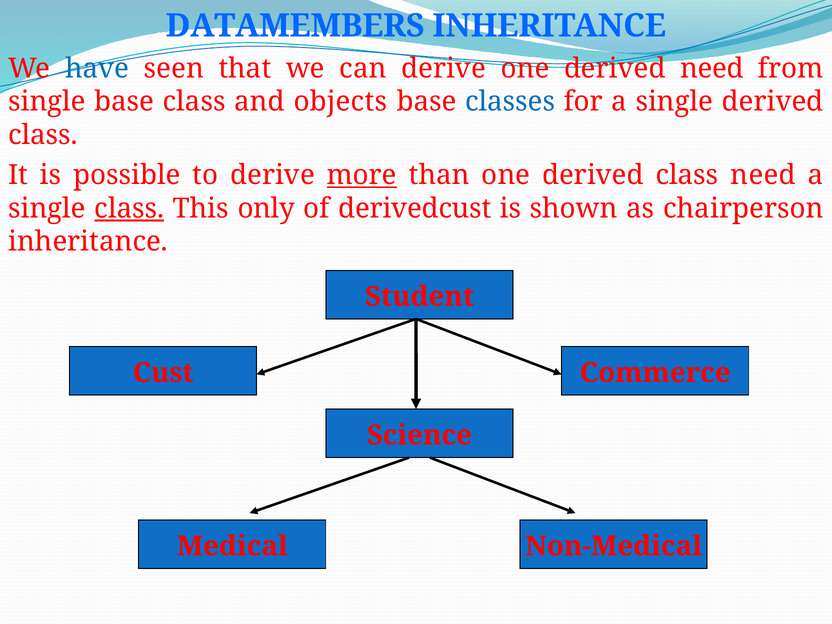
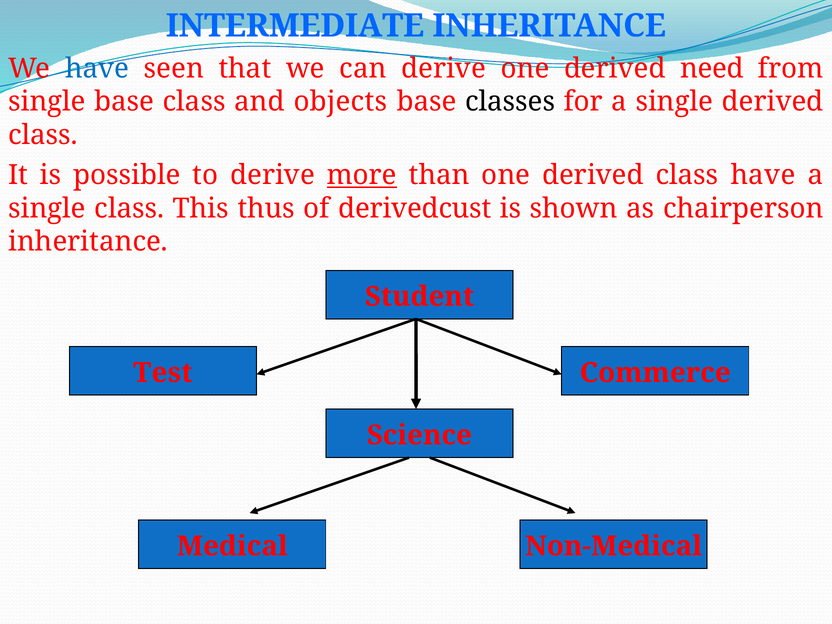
DATAMEMBERS: DATAMEMBERS -> INTERMEDIATE (295, 26)
classes colour: blue -> black (510, 102)
class need: need -> have (763, 175)
class underline: present -> none (129, 209)
only: only -> thus (266, 209)
Cust: Cust -> Test (163, 373)
